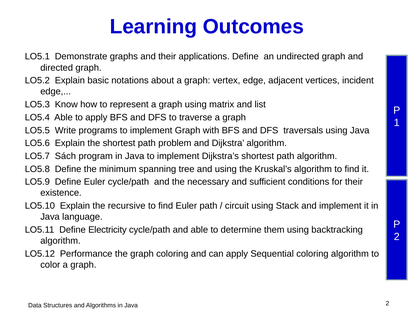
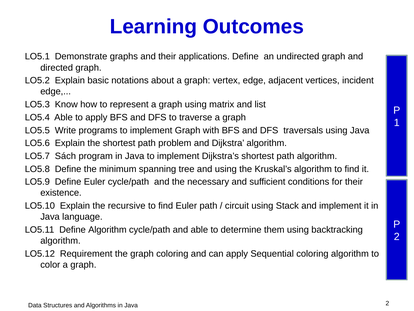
Define Electricity: Electricity -> Algorithm (107, 229)
Performance: Performance -> Requirement (86, 253)
